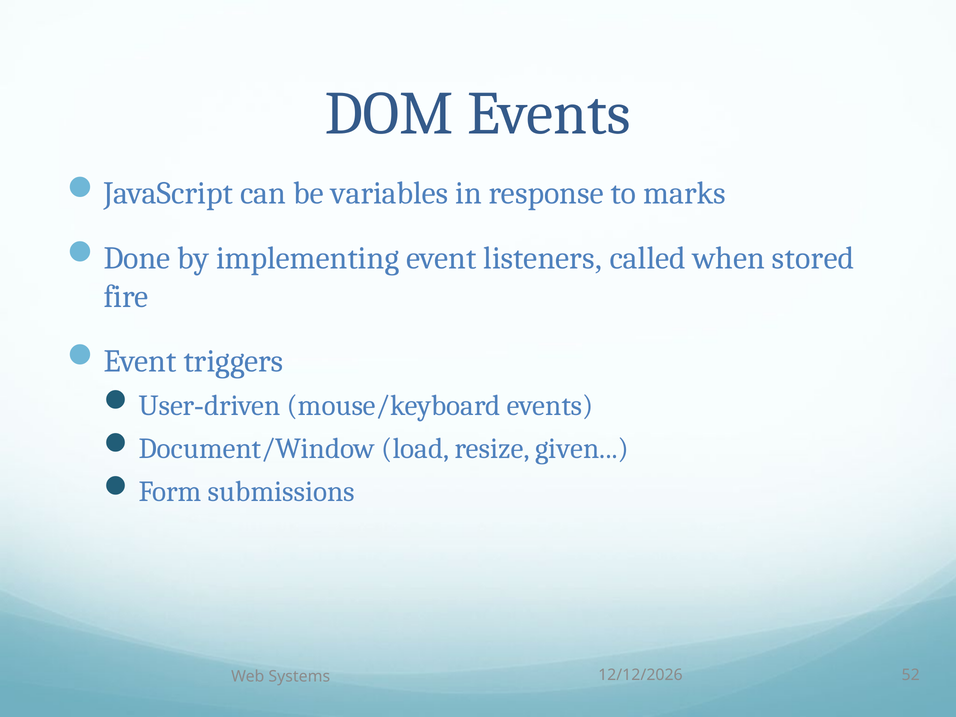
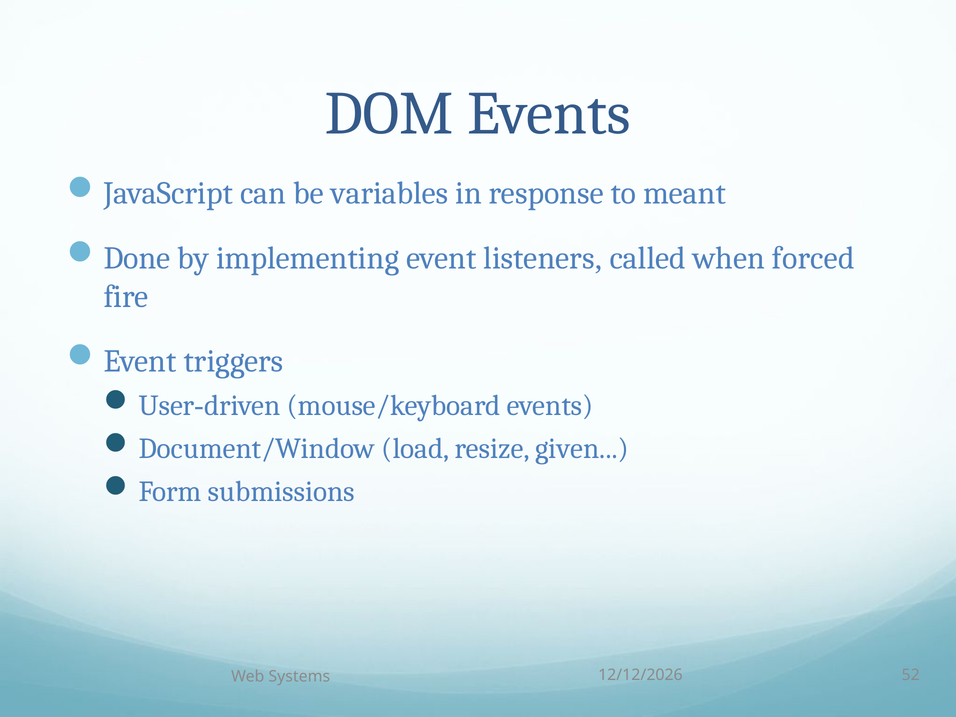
marks: marks -> meant (685, 193)
stored: stored -> forced (813, 258)
